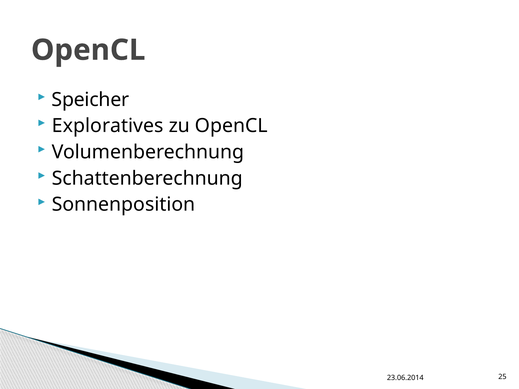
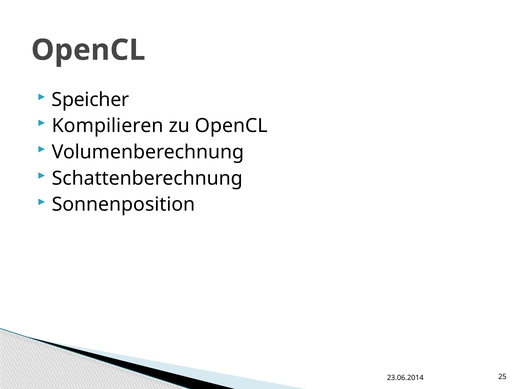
Exploratives: Exploratives -> Kompilieren (108, 126)
